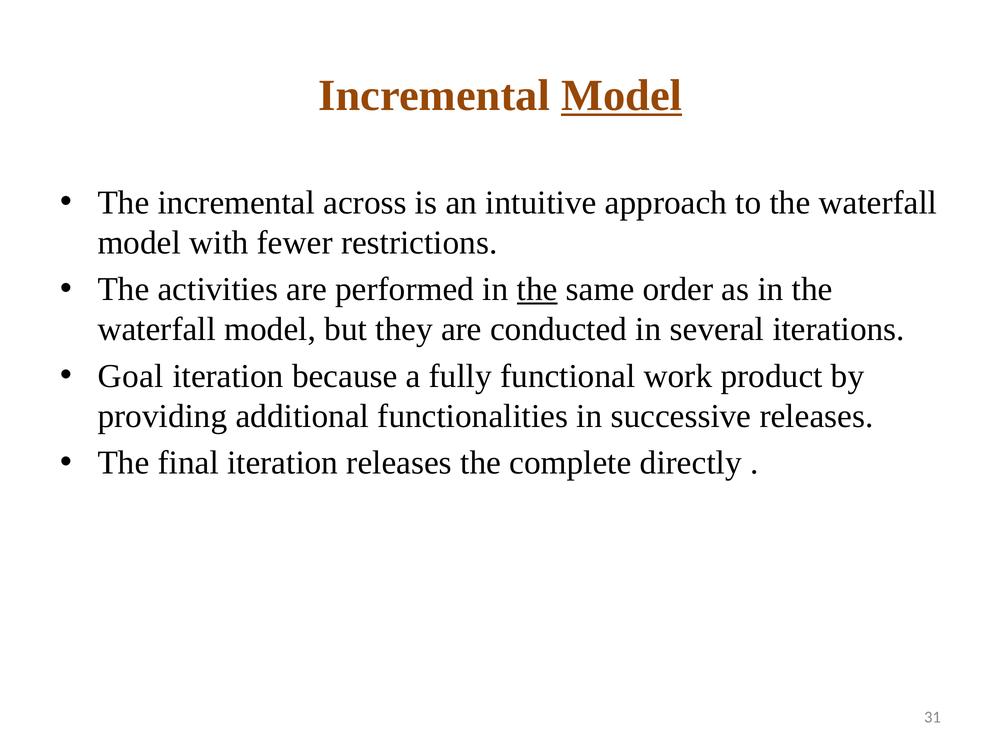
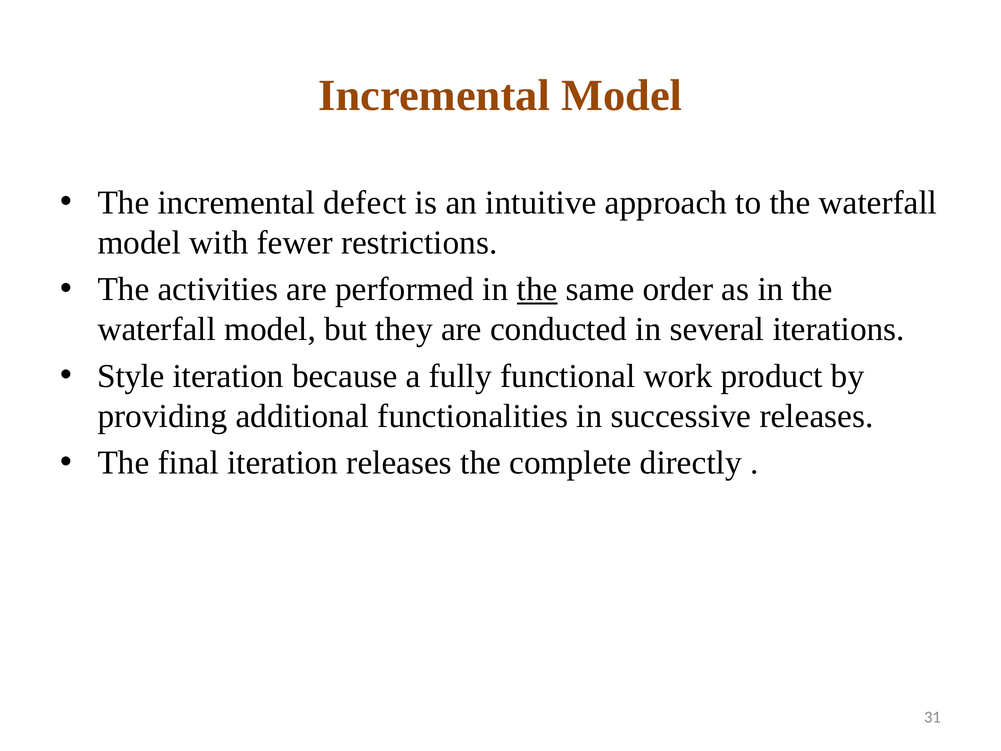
Model underline: present -> none (622, 96)
across: across -> defect (365, 203)
Goal: Goal -> Style (131, 376)
